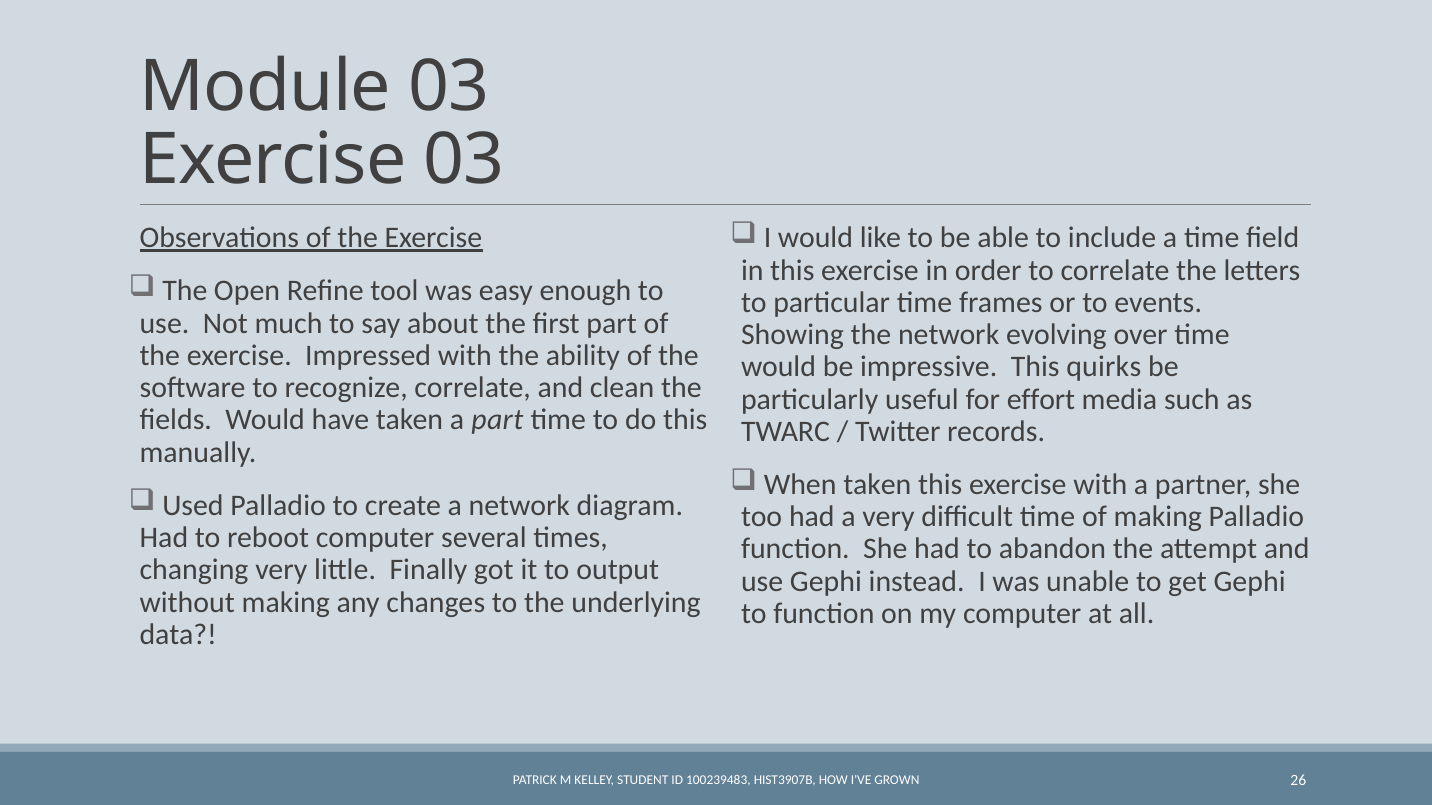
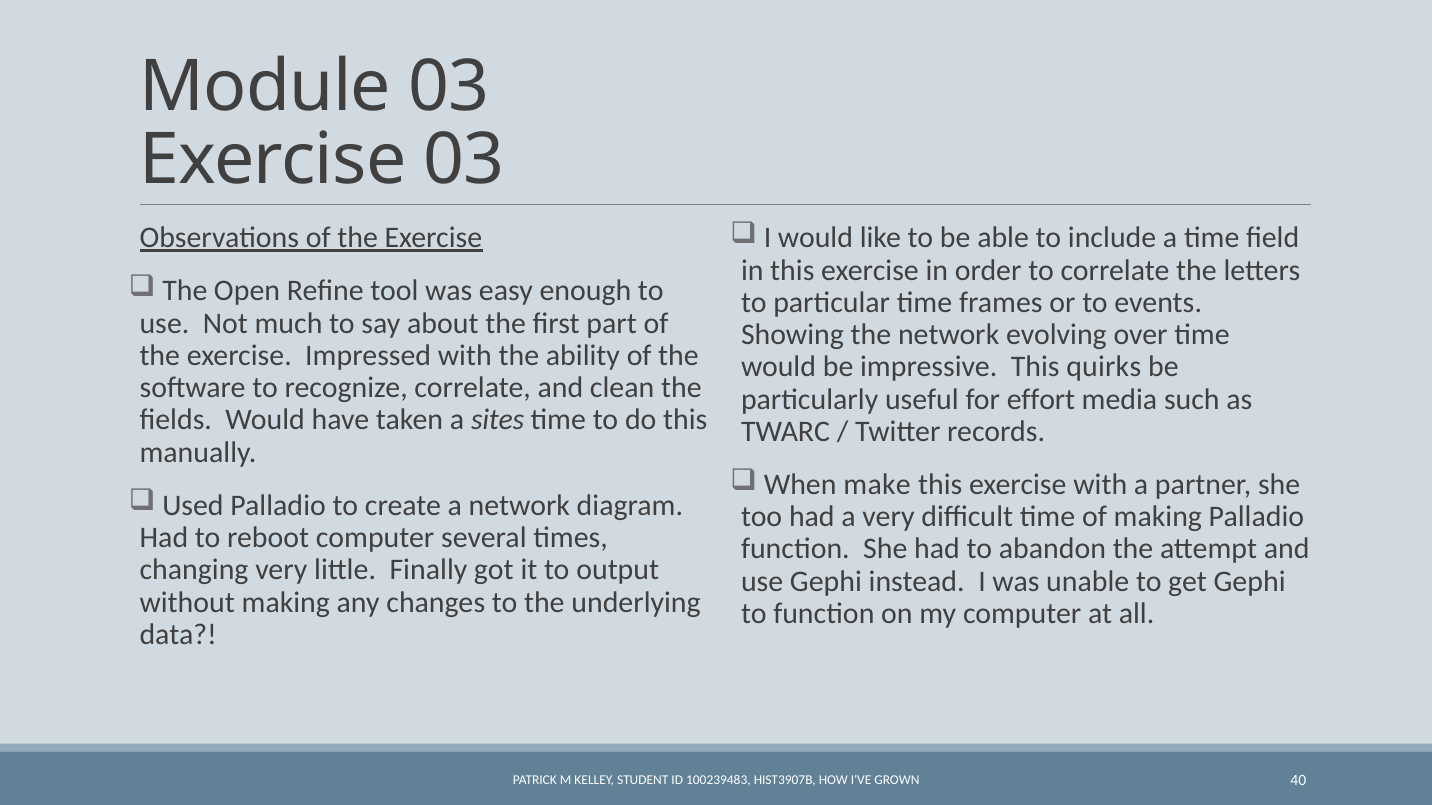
a part: part -> sites (498, 420)
When taken: taken -> make (877, 485)
26: 26 -> 40 (1298, 781)
